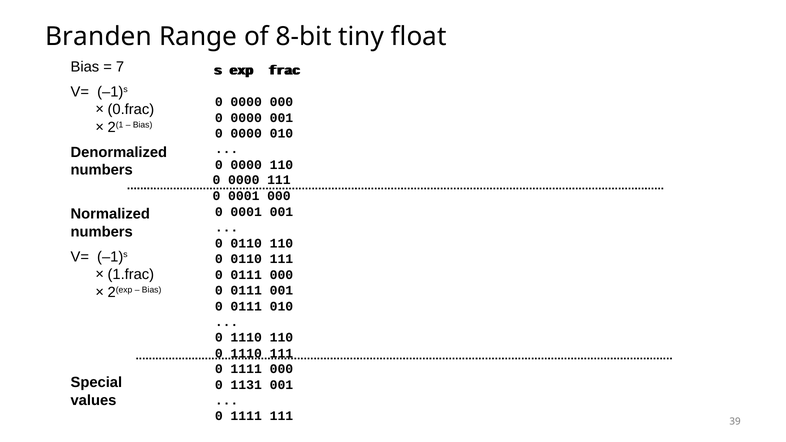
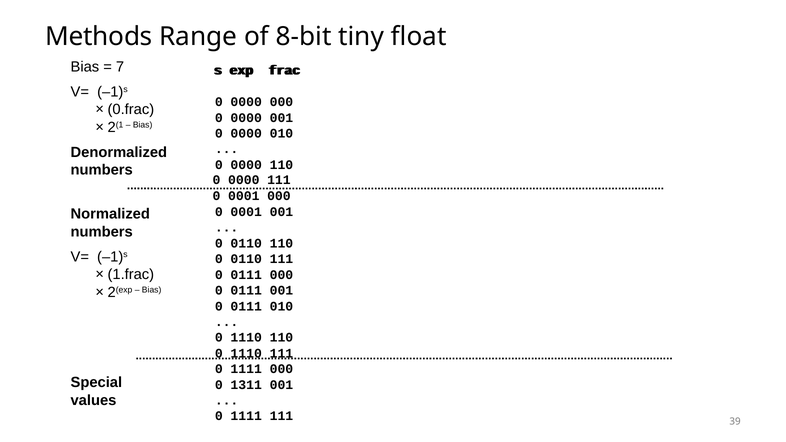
Branden: Branden -> Methods (99, 37)
1131: 1131 -> 1311 (246, 385)
